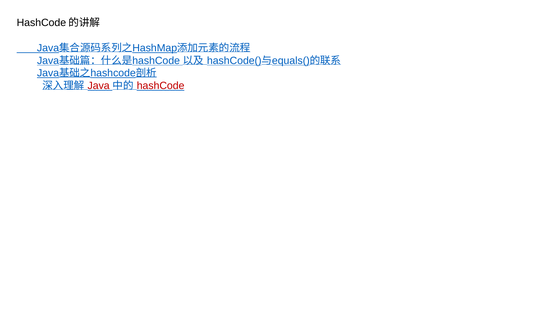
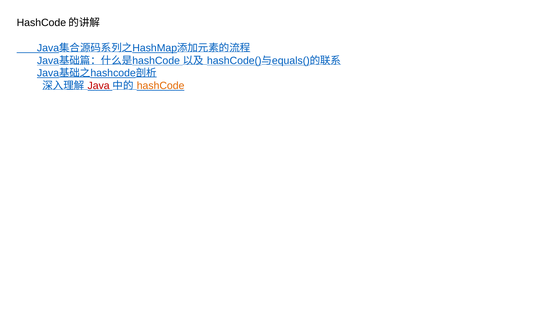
hashCode colour: red -> orange (161, 86)
